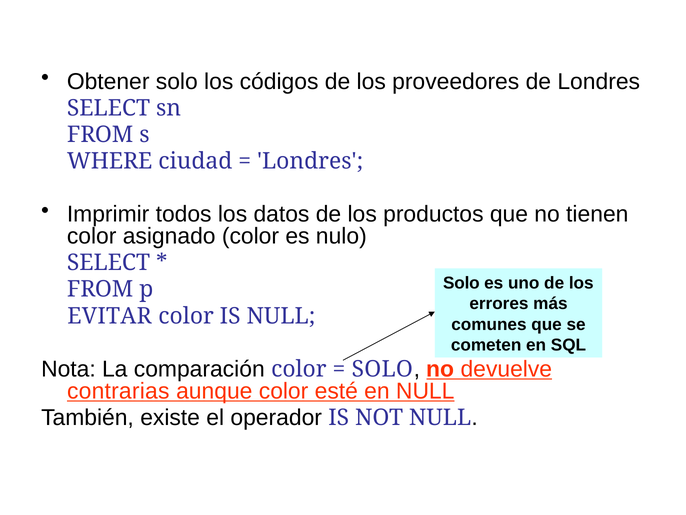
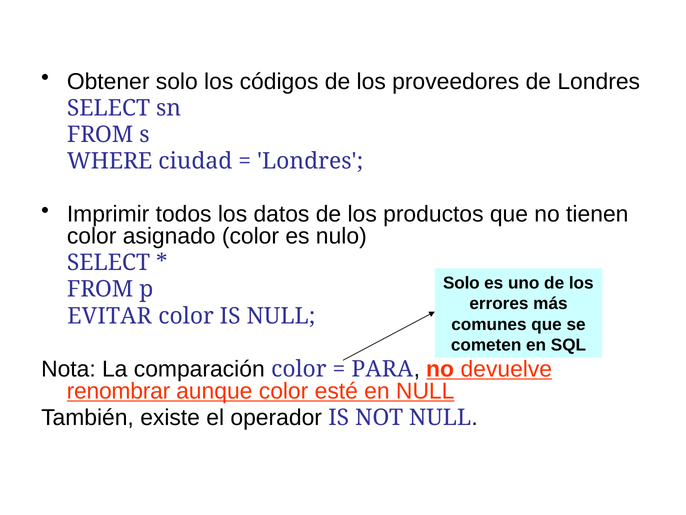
SOLO: SOLO -> PARA (382, 369)
contrarias: contrarias -> renombrar (118, 391)
